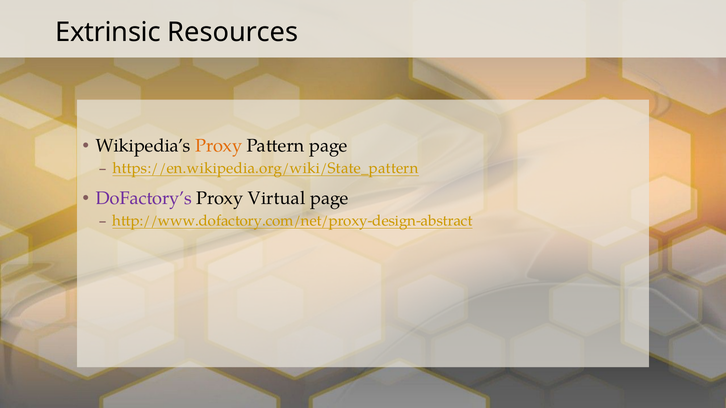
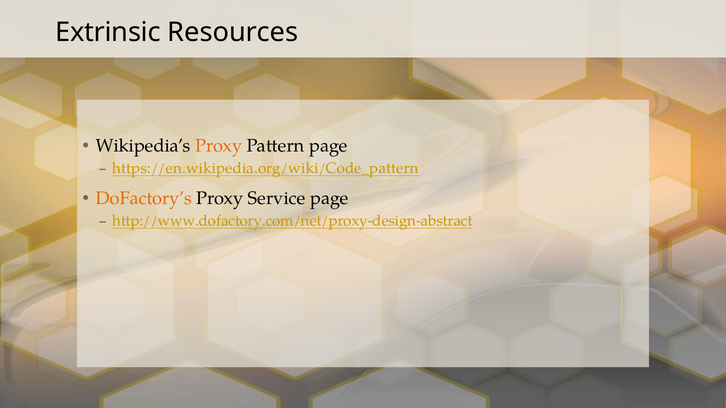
https://en.wikipedia.org/wiki/State_pattern: https://en.wikipedia.org/wiki/State_pattern -> https://en.wikipedia.org/wiki/Code_pattern (266, 169)
DoFactory’s colour: purple -> orange (144, 199)
Virtual: Virtual -> Service (277, 199)
